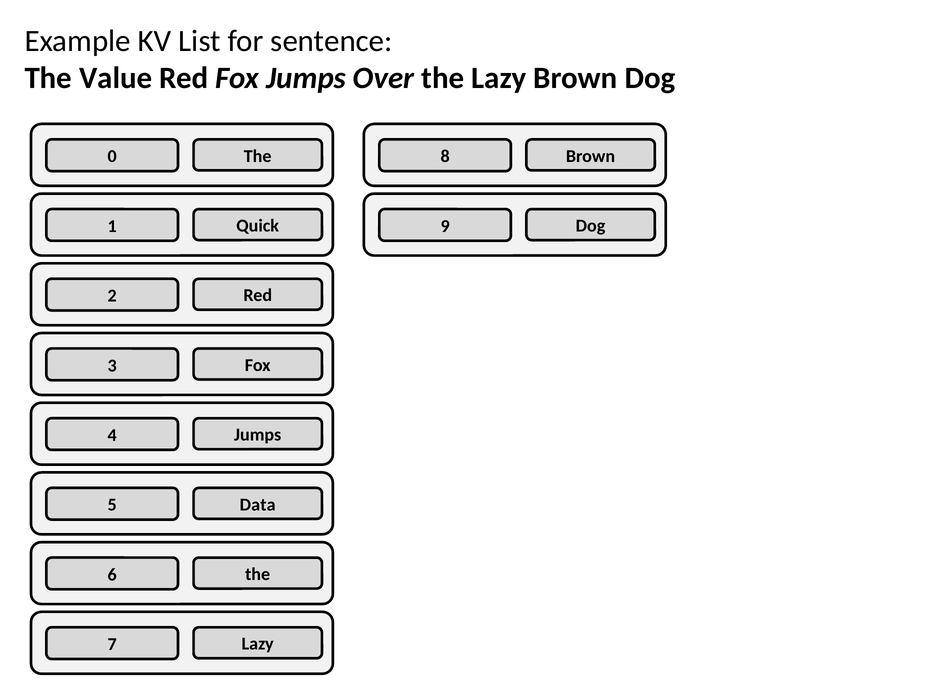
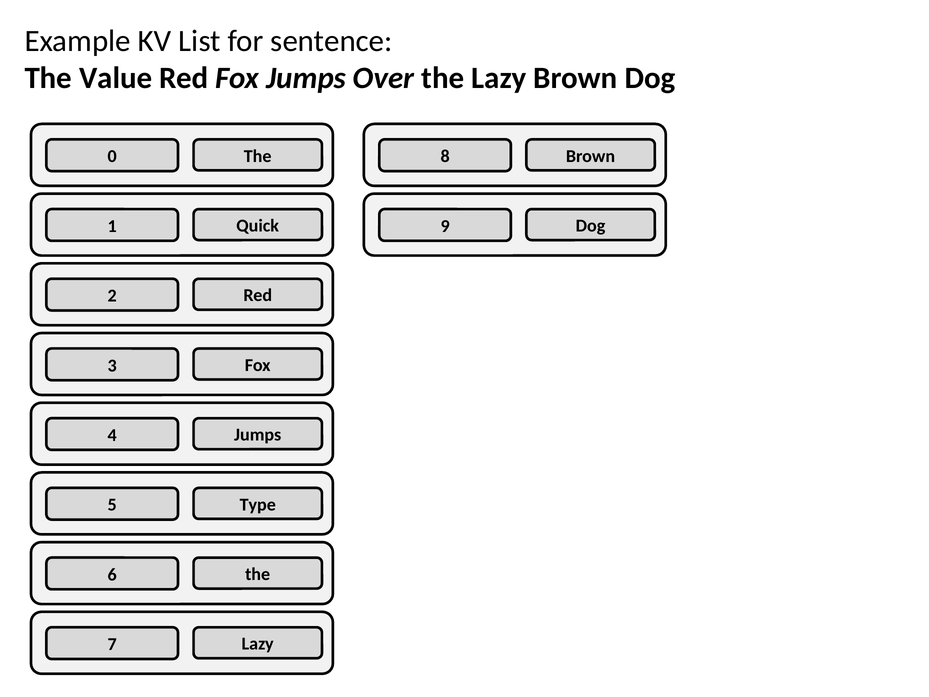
Data: Data -> Type (258, 504)
